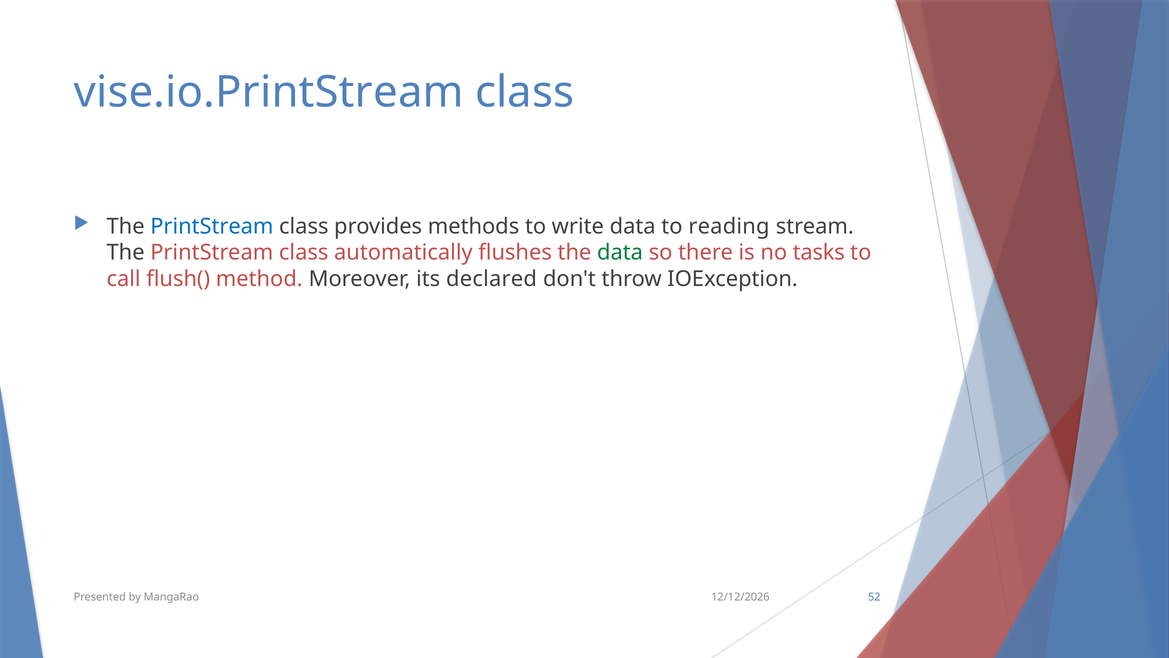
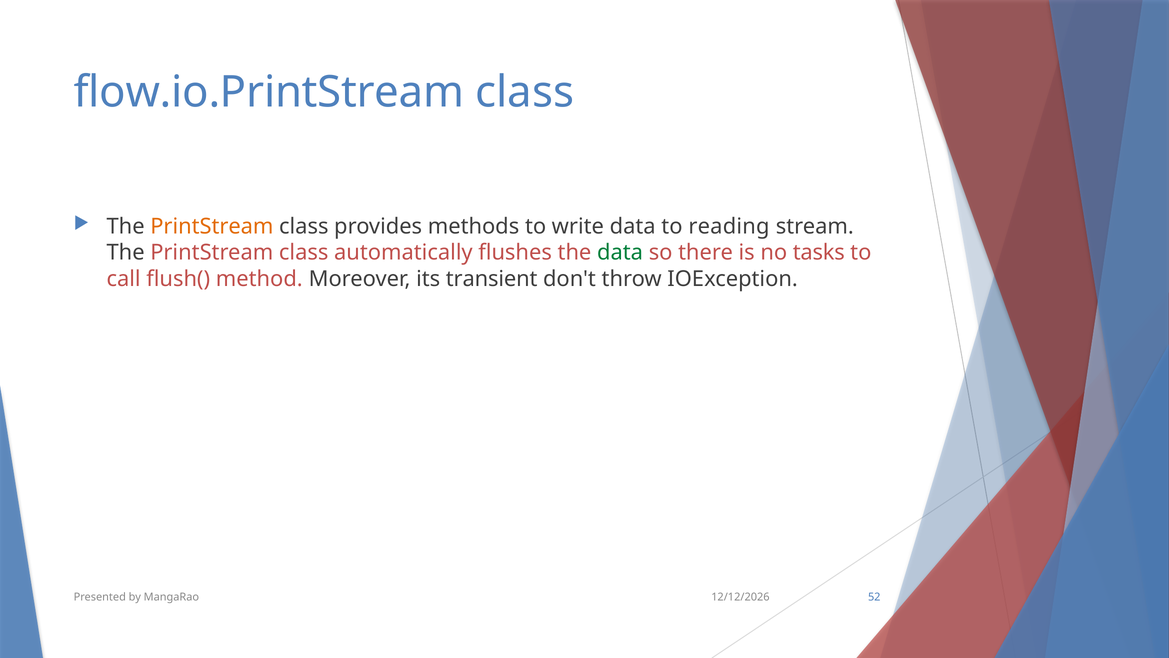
vise.io.PrintStream: vise.io.PrintStream -> flow.io.PrintStream (269, 92)
PrintStream colour: blue -> orange (212, 226)
declared: declared -> transient (492, 279)
